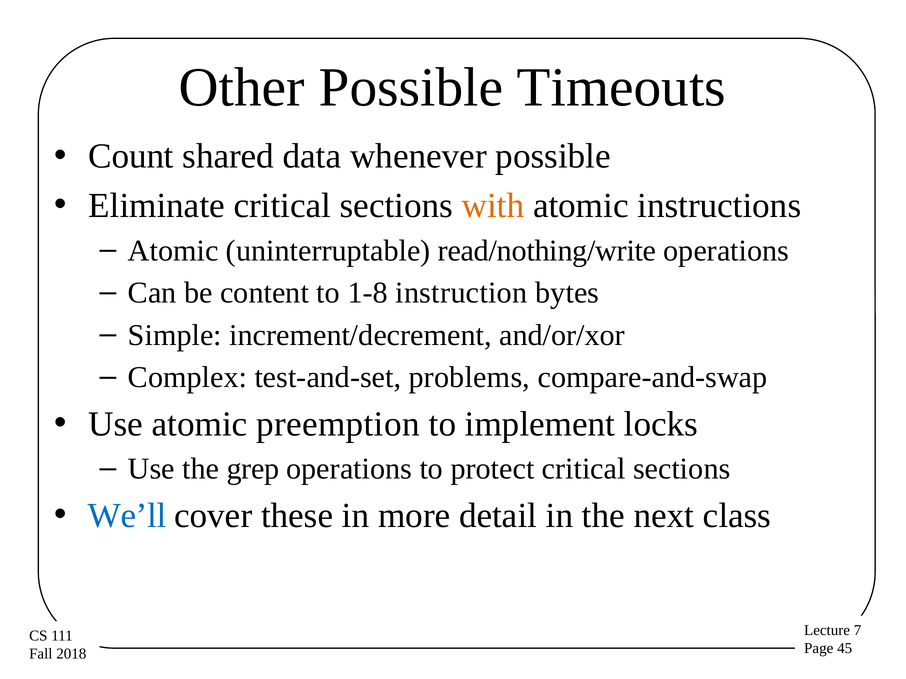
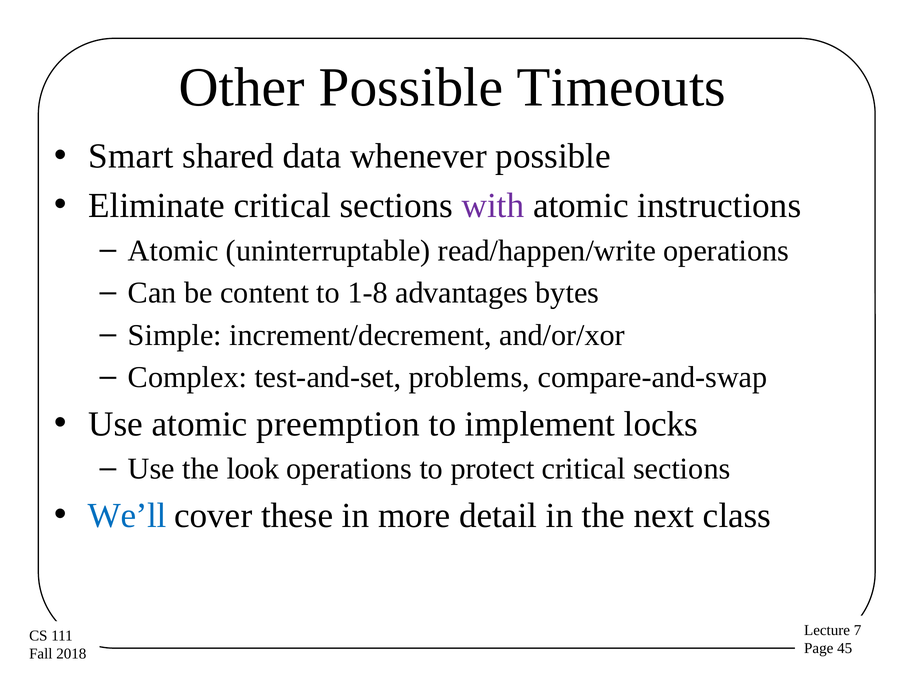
Count: Count -> Smart (131, 156)
with colour: orange -> purple (493, 206)
read/nothing/write: read/nothing/write -> read/happen/write (547, 251)
instruction: instruction -> advantages (462, 293)
grep: grep -> look (253, 469)
